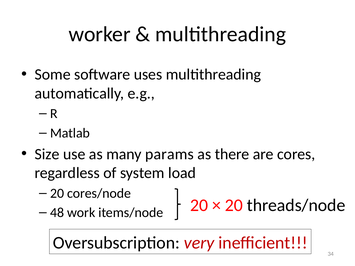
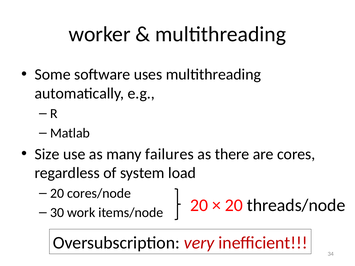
params: params -> failures (169, 154)
48: 48 -> 30 (57, 213)
